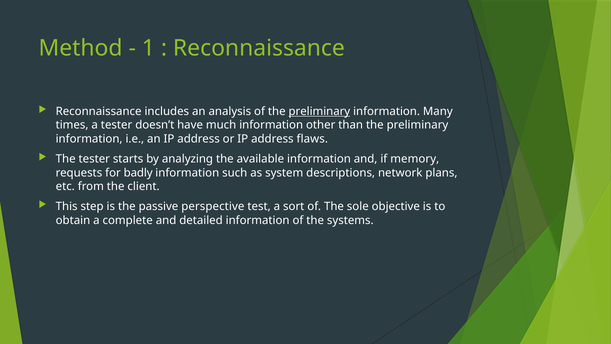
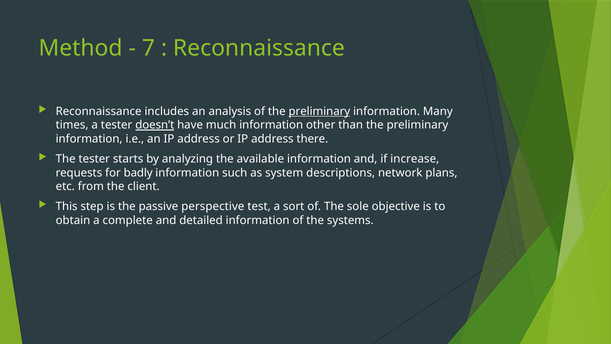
1: 1 -> 7 (148, 48)
doesn’t underline: none -> present (155, 125)
flaws: flaws -> there (312, 139)
memory: memory -> increase (415, 159)
